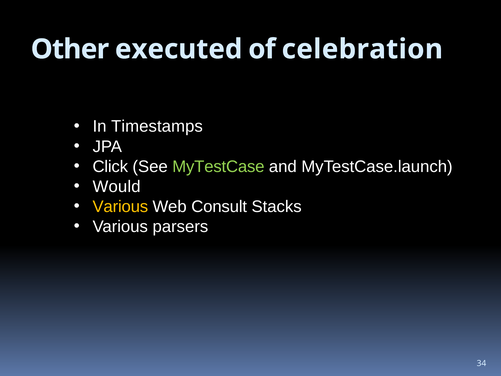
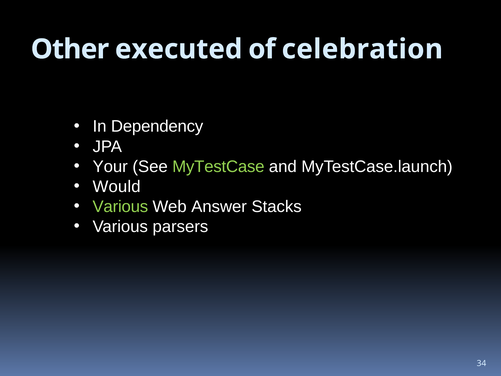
Timestamps: Timestamps -> Dependency (157, 126)
Click: Click -> Your (110, 166)
Various colour: yellow -> light green (120, 207)
Consult: Consult -> Answer (219, 207)
